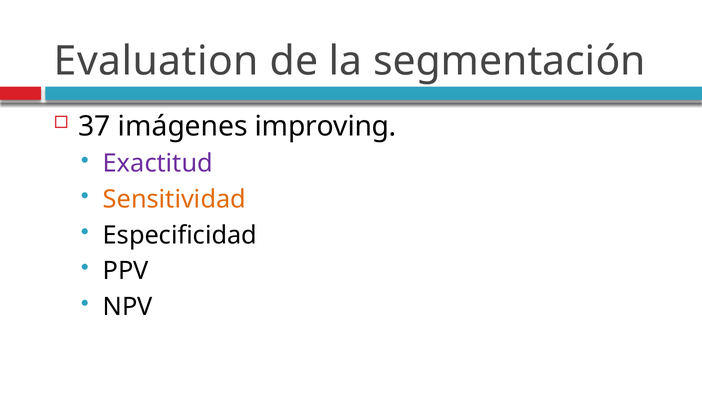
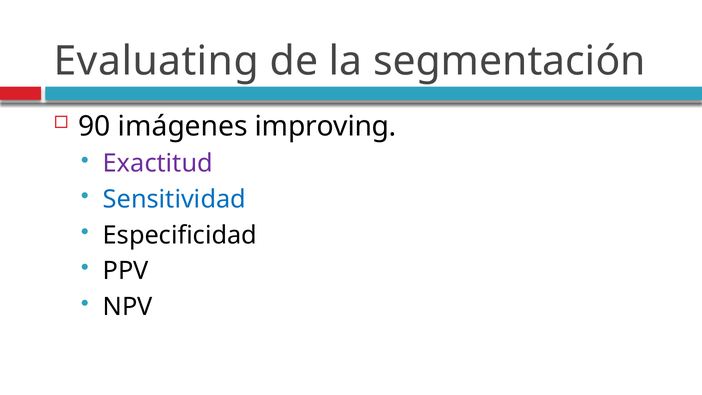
Evaluation: Evaluation -> Evaluating (156, 61)
37: 37 -> 90 (94, 126)
Sensitividad colour: orange -> blue (174, 199)
